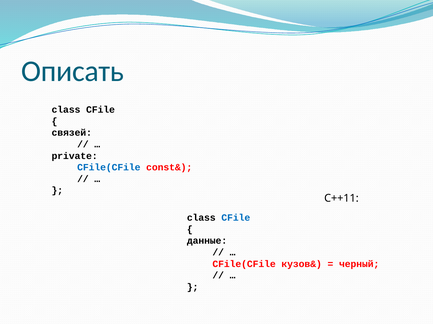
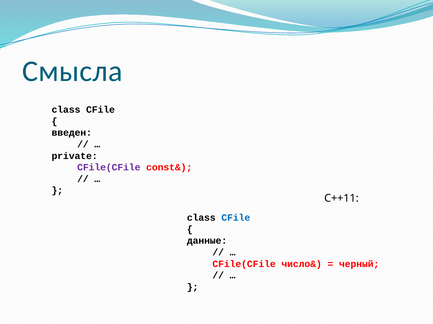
Описать: Описать -> Смысла (72, 72)
связей: связей -> введен (72, 133)
CFile(CFile colour: blue -> purple (109, 168)
кузов&: кузов& -> число& (302, 264)
